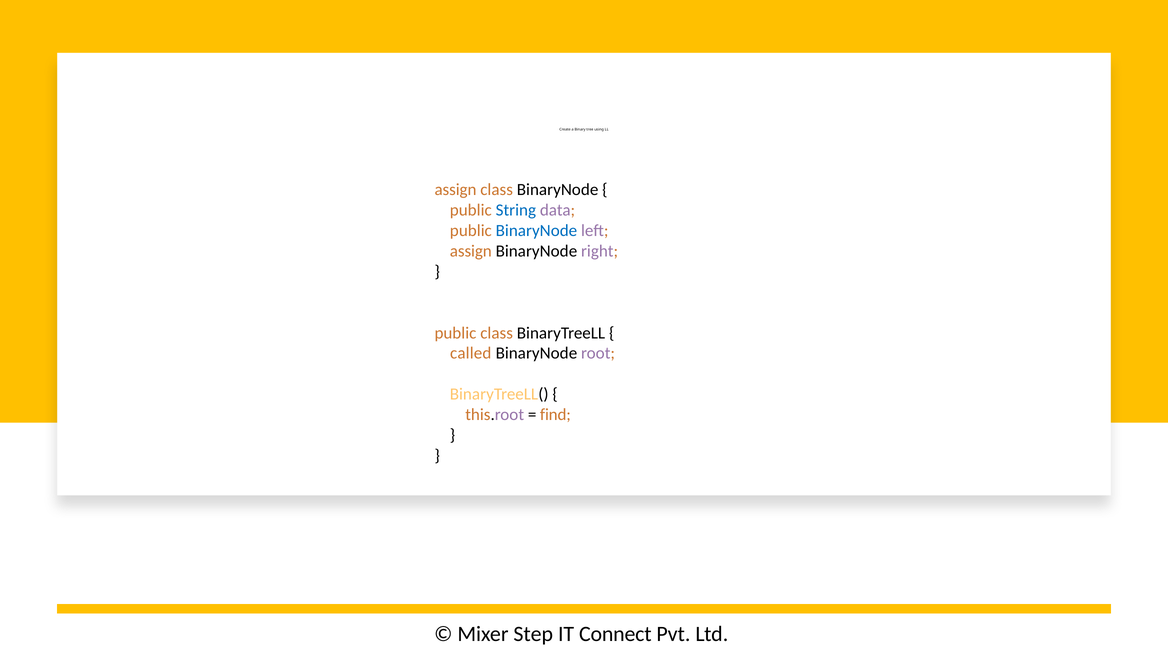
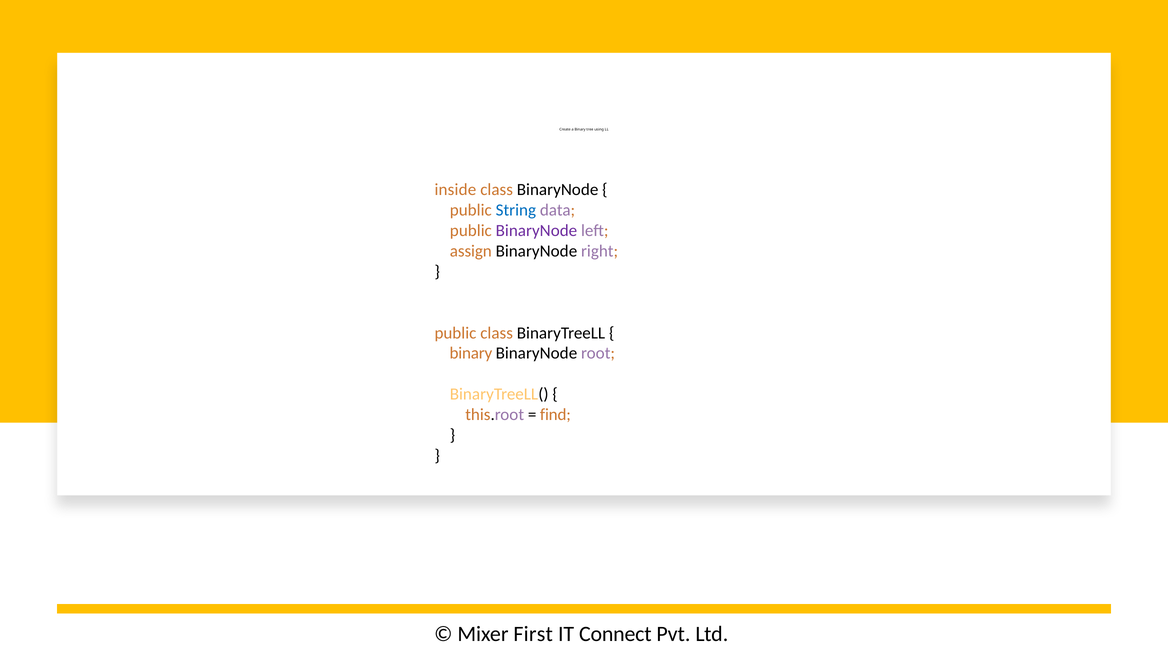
assign: assign -> inside (455, 190)
BinaryNode colour: blue -> purple (536, 231)
called: called -> binary (471, 353)
Step: Step -> First (533, 634)
